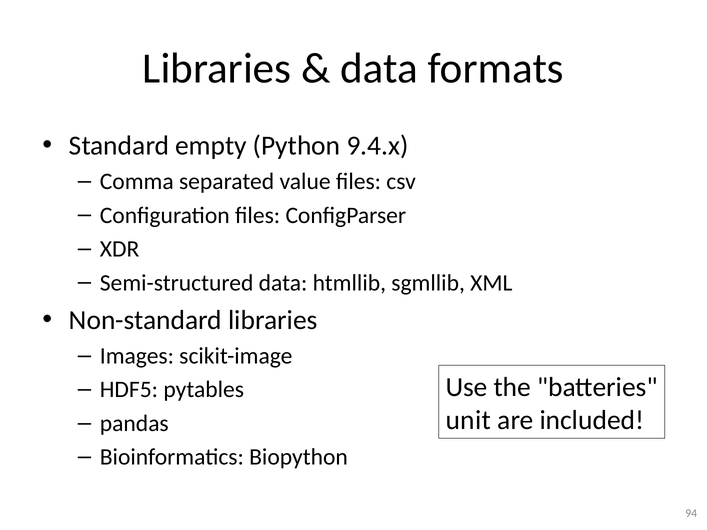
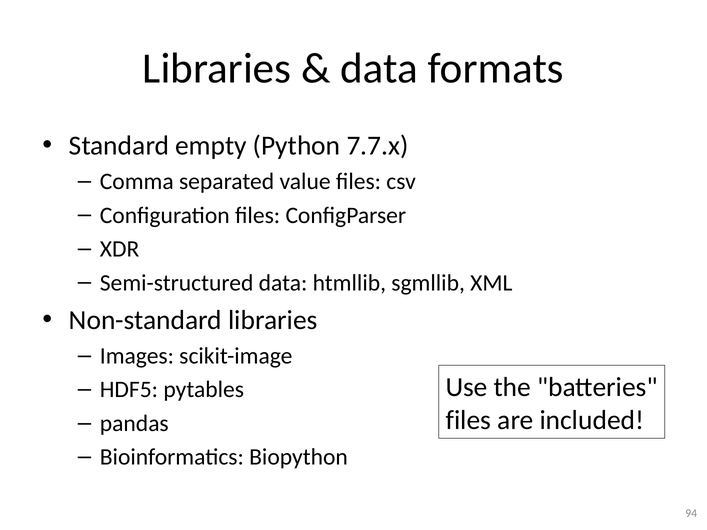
9.4.x: 9.4.x -> 7.7.x (378, 146)
unit: unit -> files (468, 420)
